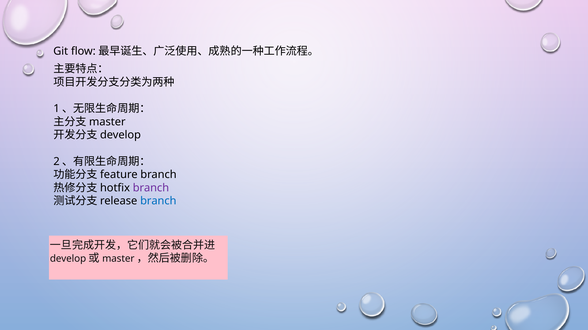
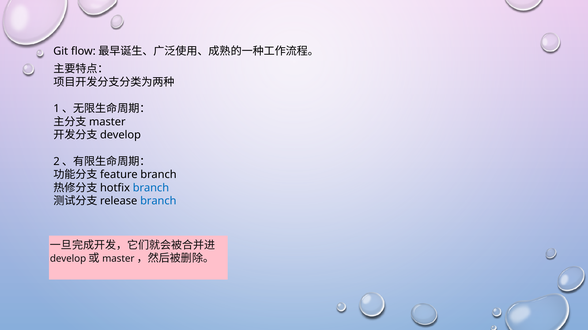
branch colour: purple -> blue (151, 188)
